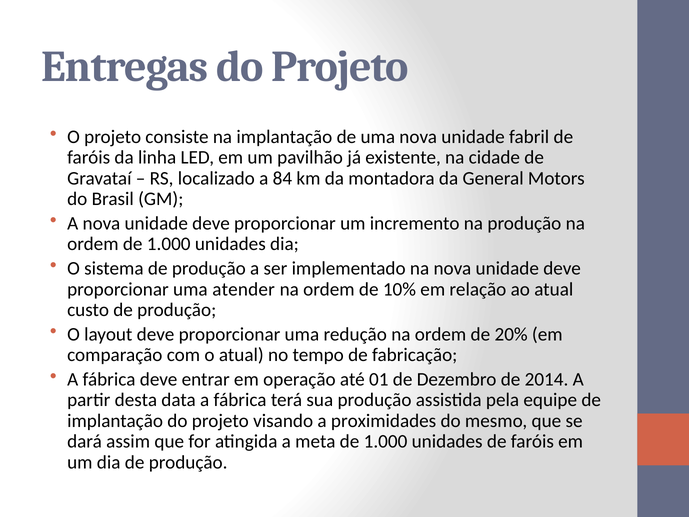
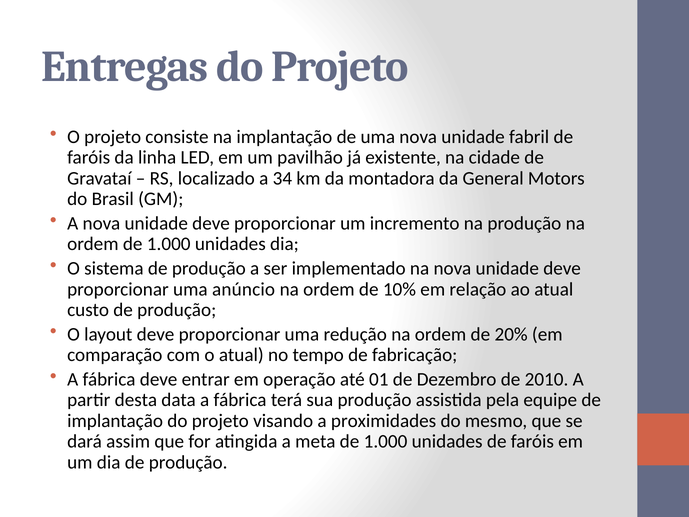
84: 84 -> 34 (282, 178)
atender: atender -> anúncio (244, 289)
2014: 2014 -> 2010 (547, 379)
